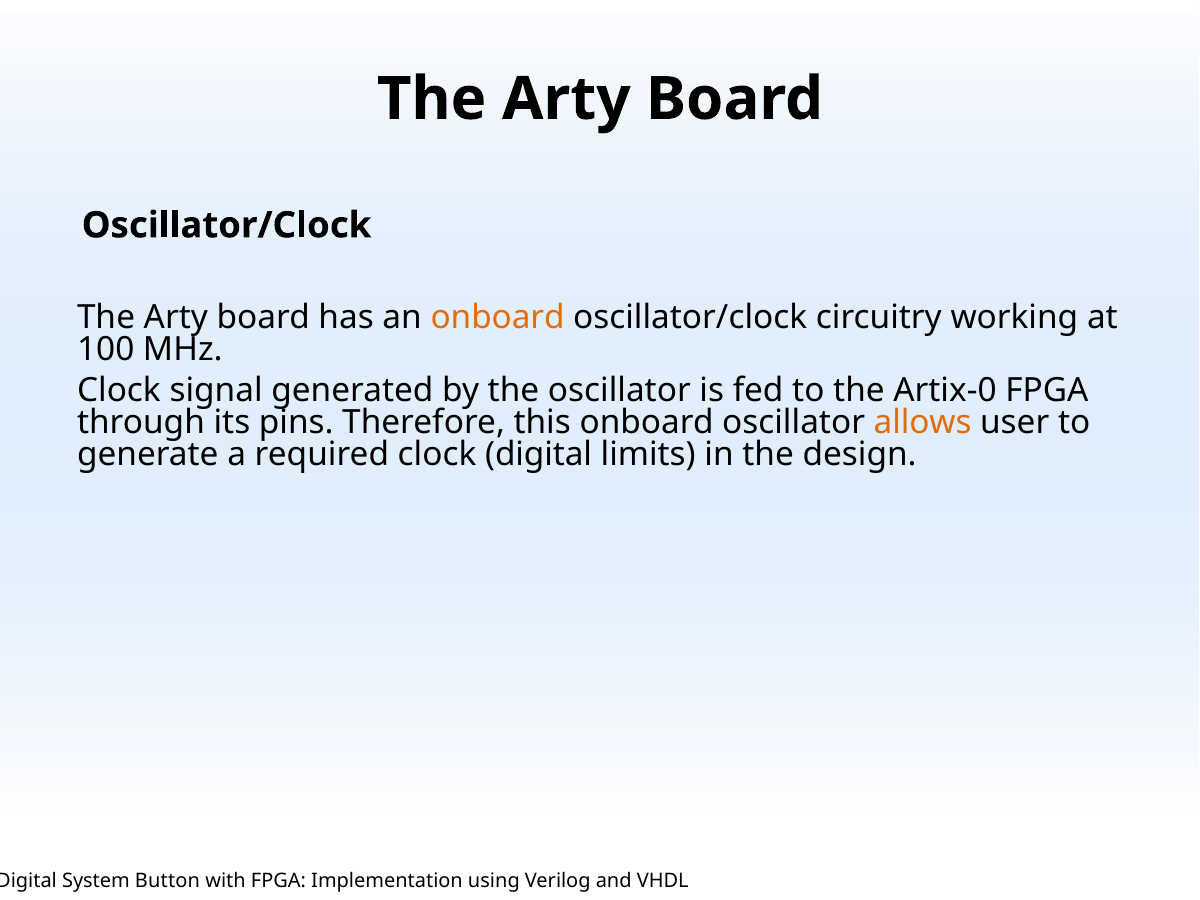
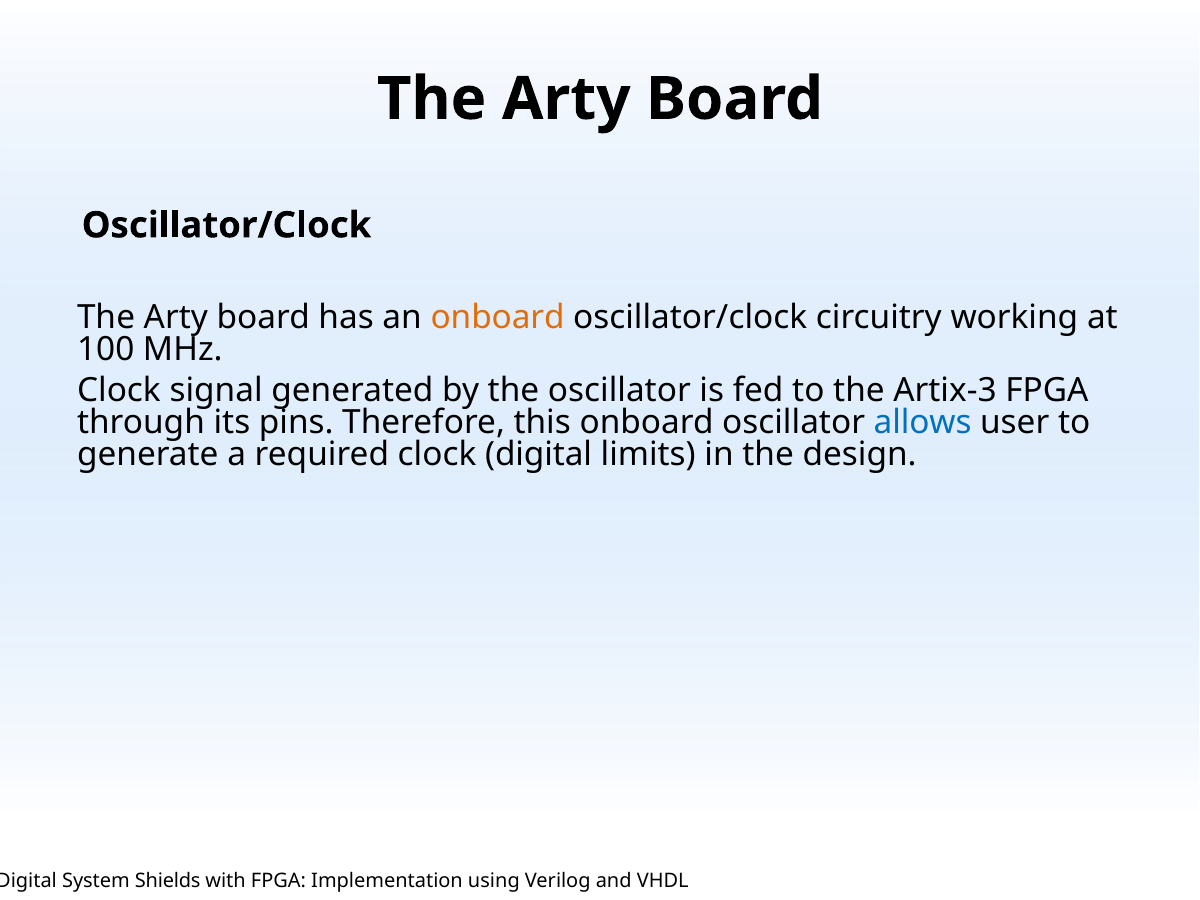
Artix-0: Artix-0 -> Artix-3 (945, 390)
allows colour: orange -> blue (923, 422)
Button: Button -> Shields (168, 881)
